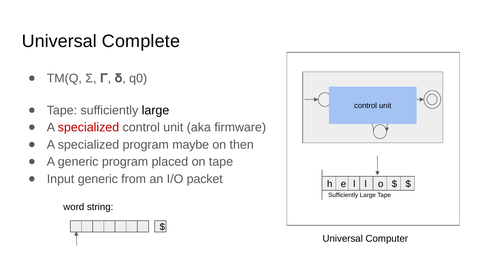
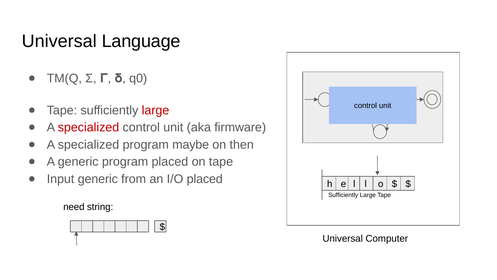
Complete: Complete -> Language (141, 41)
large colour: black -> red (156, 110)
I/O packet: packet -> placed (205, 179)
word: word -> need (74, 207)
